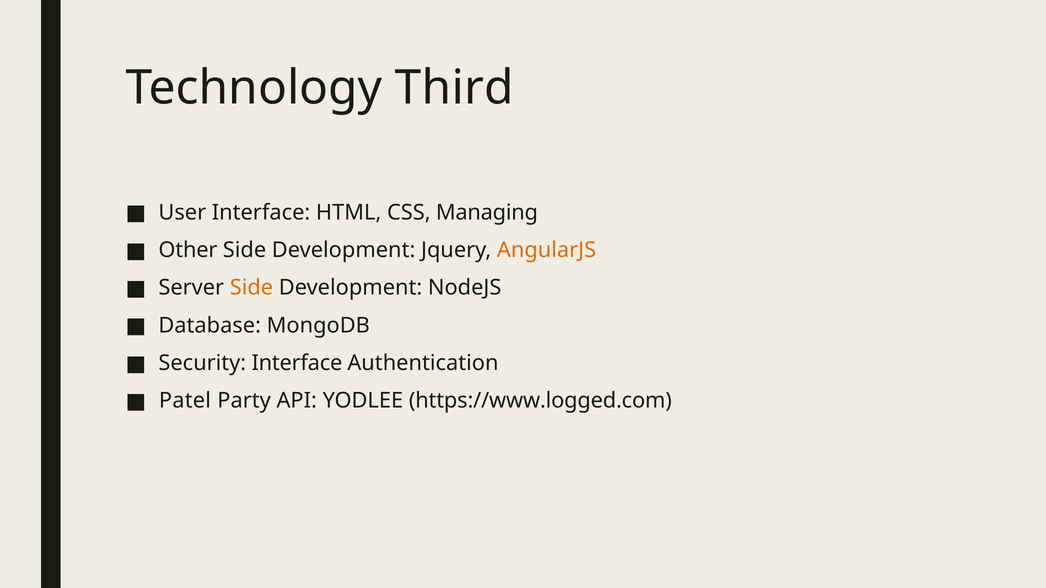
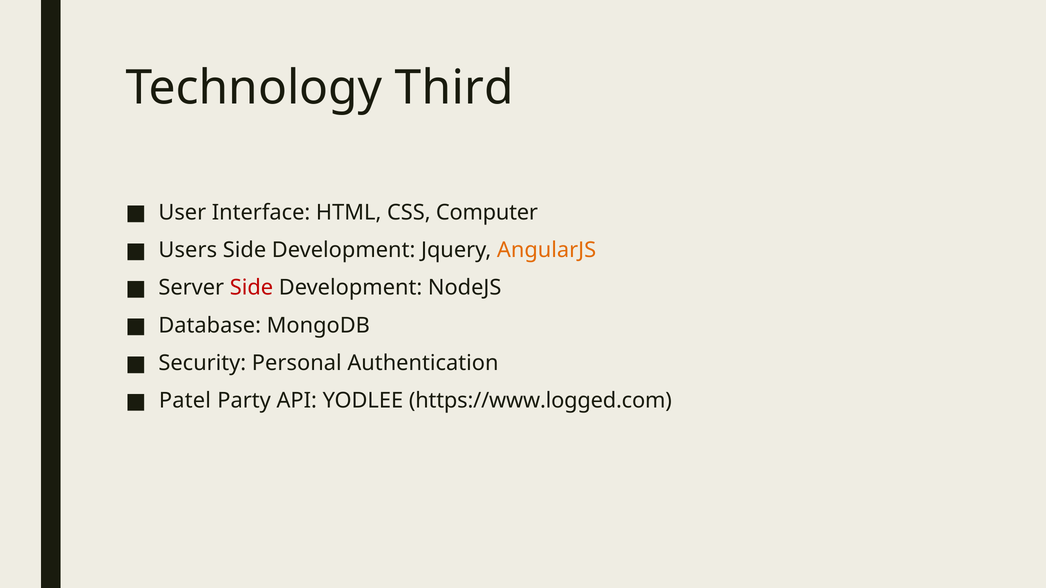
Managing: Managing -> Computer (487, 213)
Other: Other -> Users (188, 250)
Side colour: orange -> red (251, 288)
Security Interface: Interface -> Personal (297, 363)
